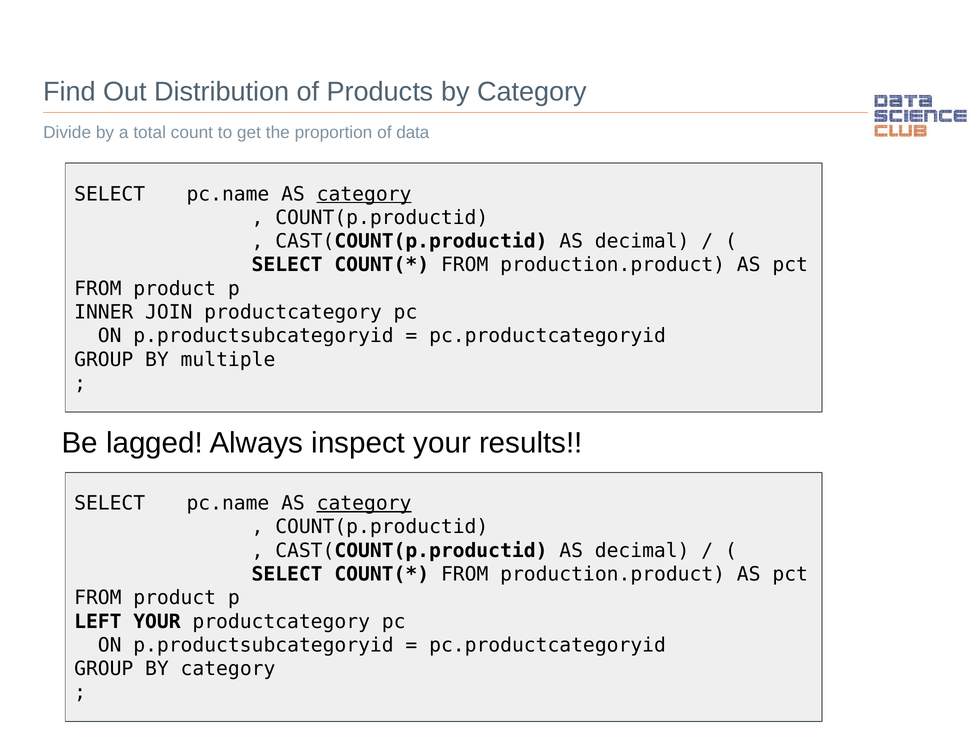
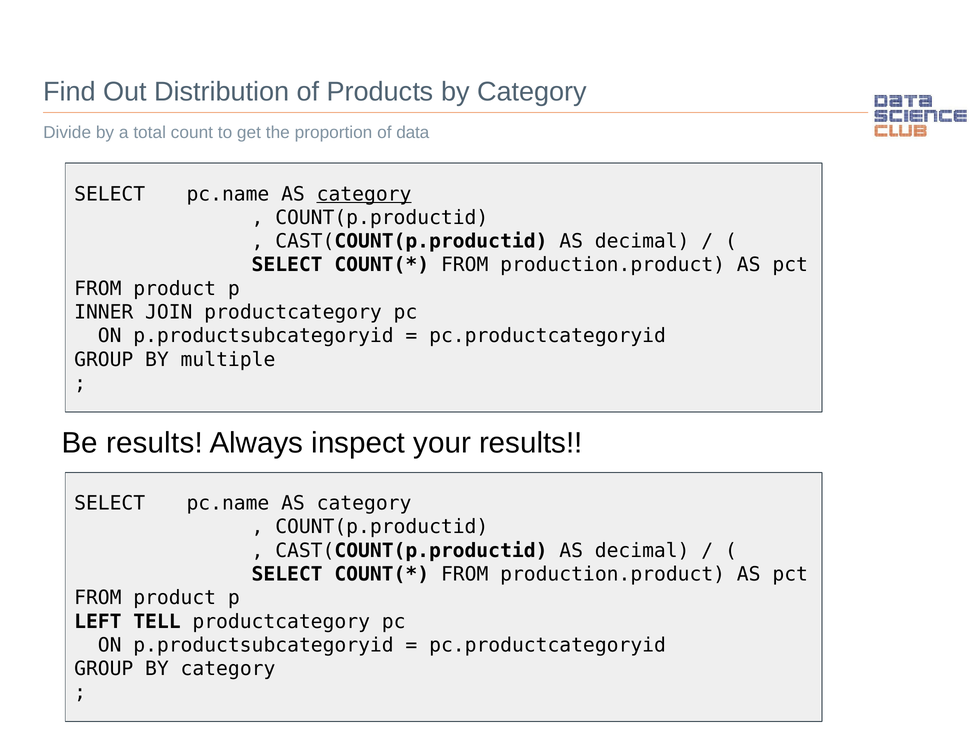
Be lagged: lagged -> results (154, 443)
category underline: present -> none (364, 503)
LEFT YOUR: YOUR -> TELL (157, 622)
